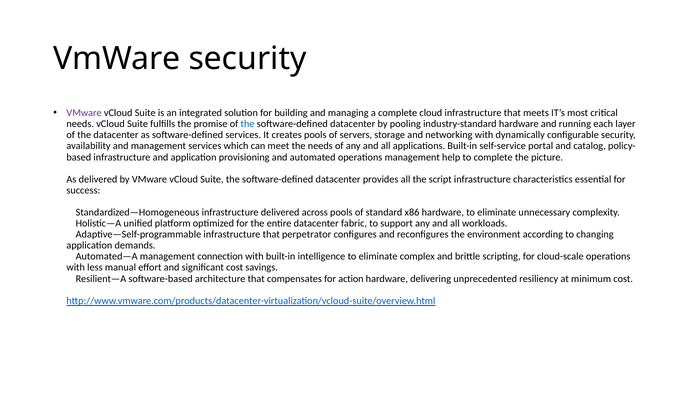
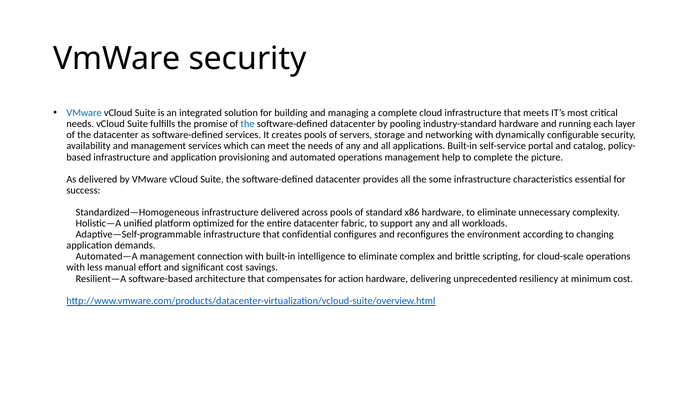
VMware colour: purple -> blue (84, 113)
script: script -> some (440, 179)
perpetrator: perpetrator -> confidential (307, 234)
